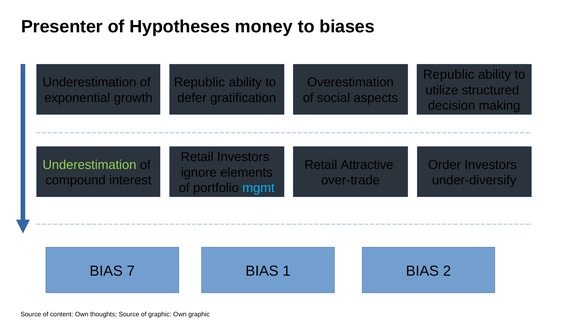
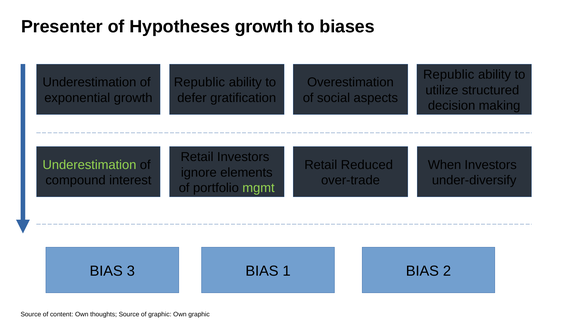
Hypotheses money: money -> growth (264, 27)
Attractive: Attractive -> Reduced (367, 165)
Order: Order -> When (445, 165)
mgmt colour: light blue -> light green (259, 188)
7: 7 -> 3 (131, 271)
